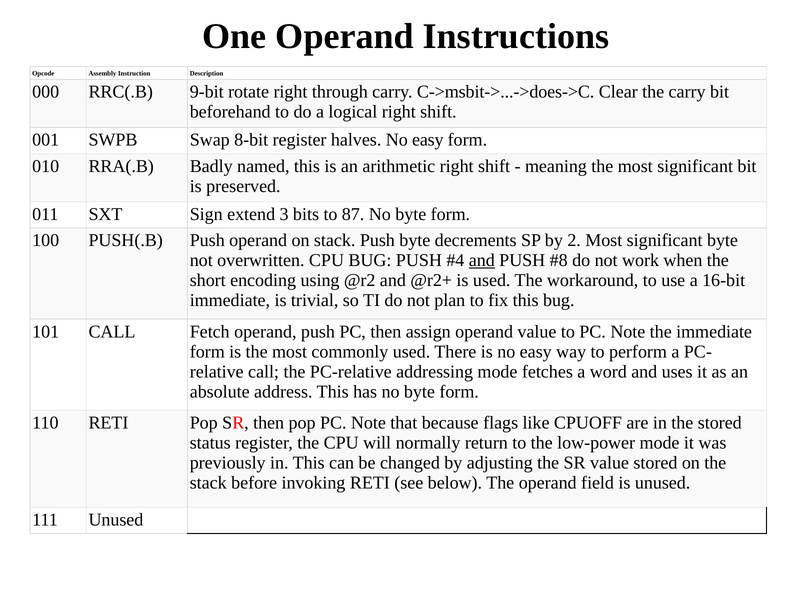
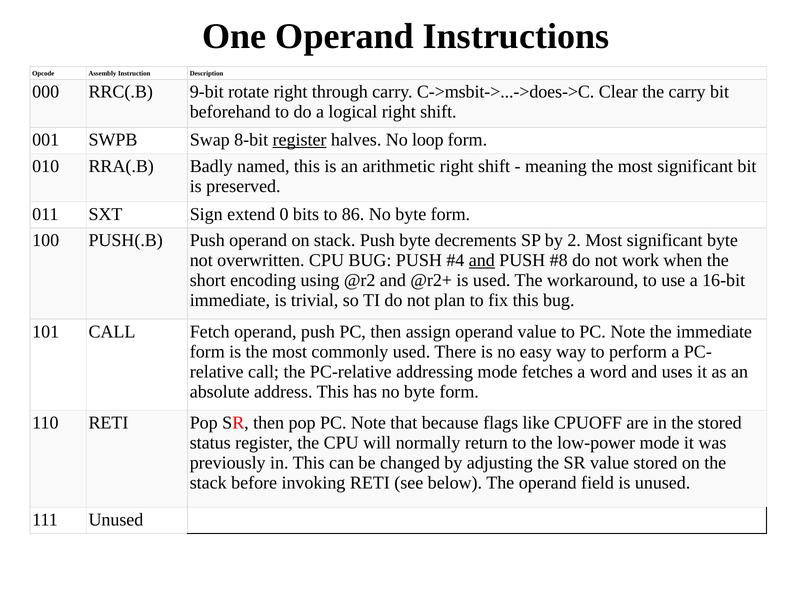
register underline: none -> present (300, 140)
halves No easy: easy -> loop (428, 140)
3: 3 -> 0 (284, 214)
87: 87 -> 86 (353, 214)
